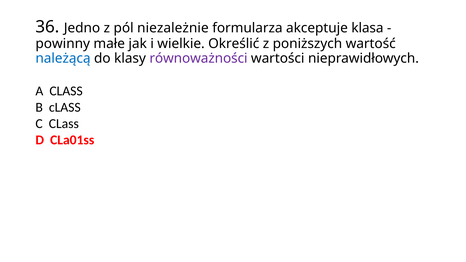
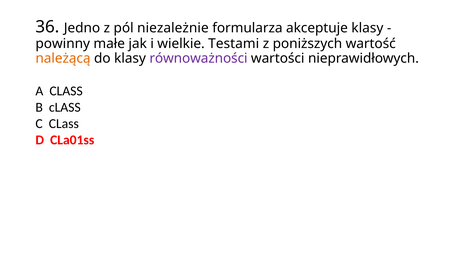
akceptuje klasa: klasa -> klasy (367, 28)
Określić: Określić -> Testami (234, 44)
należącą colour: blue -> orange (63, 58)
